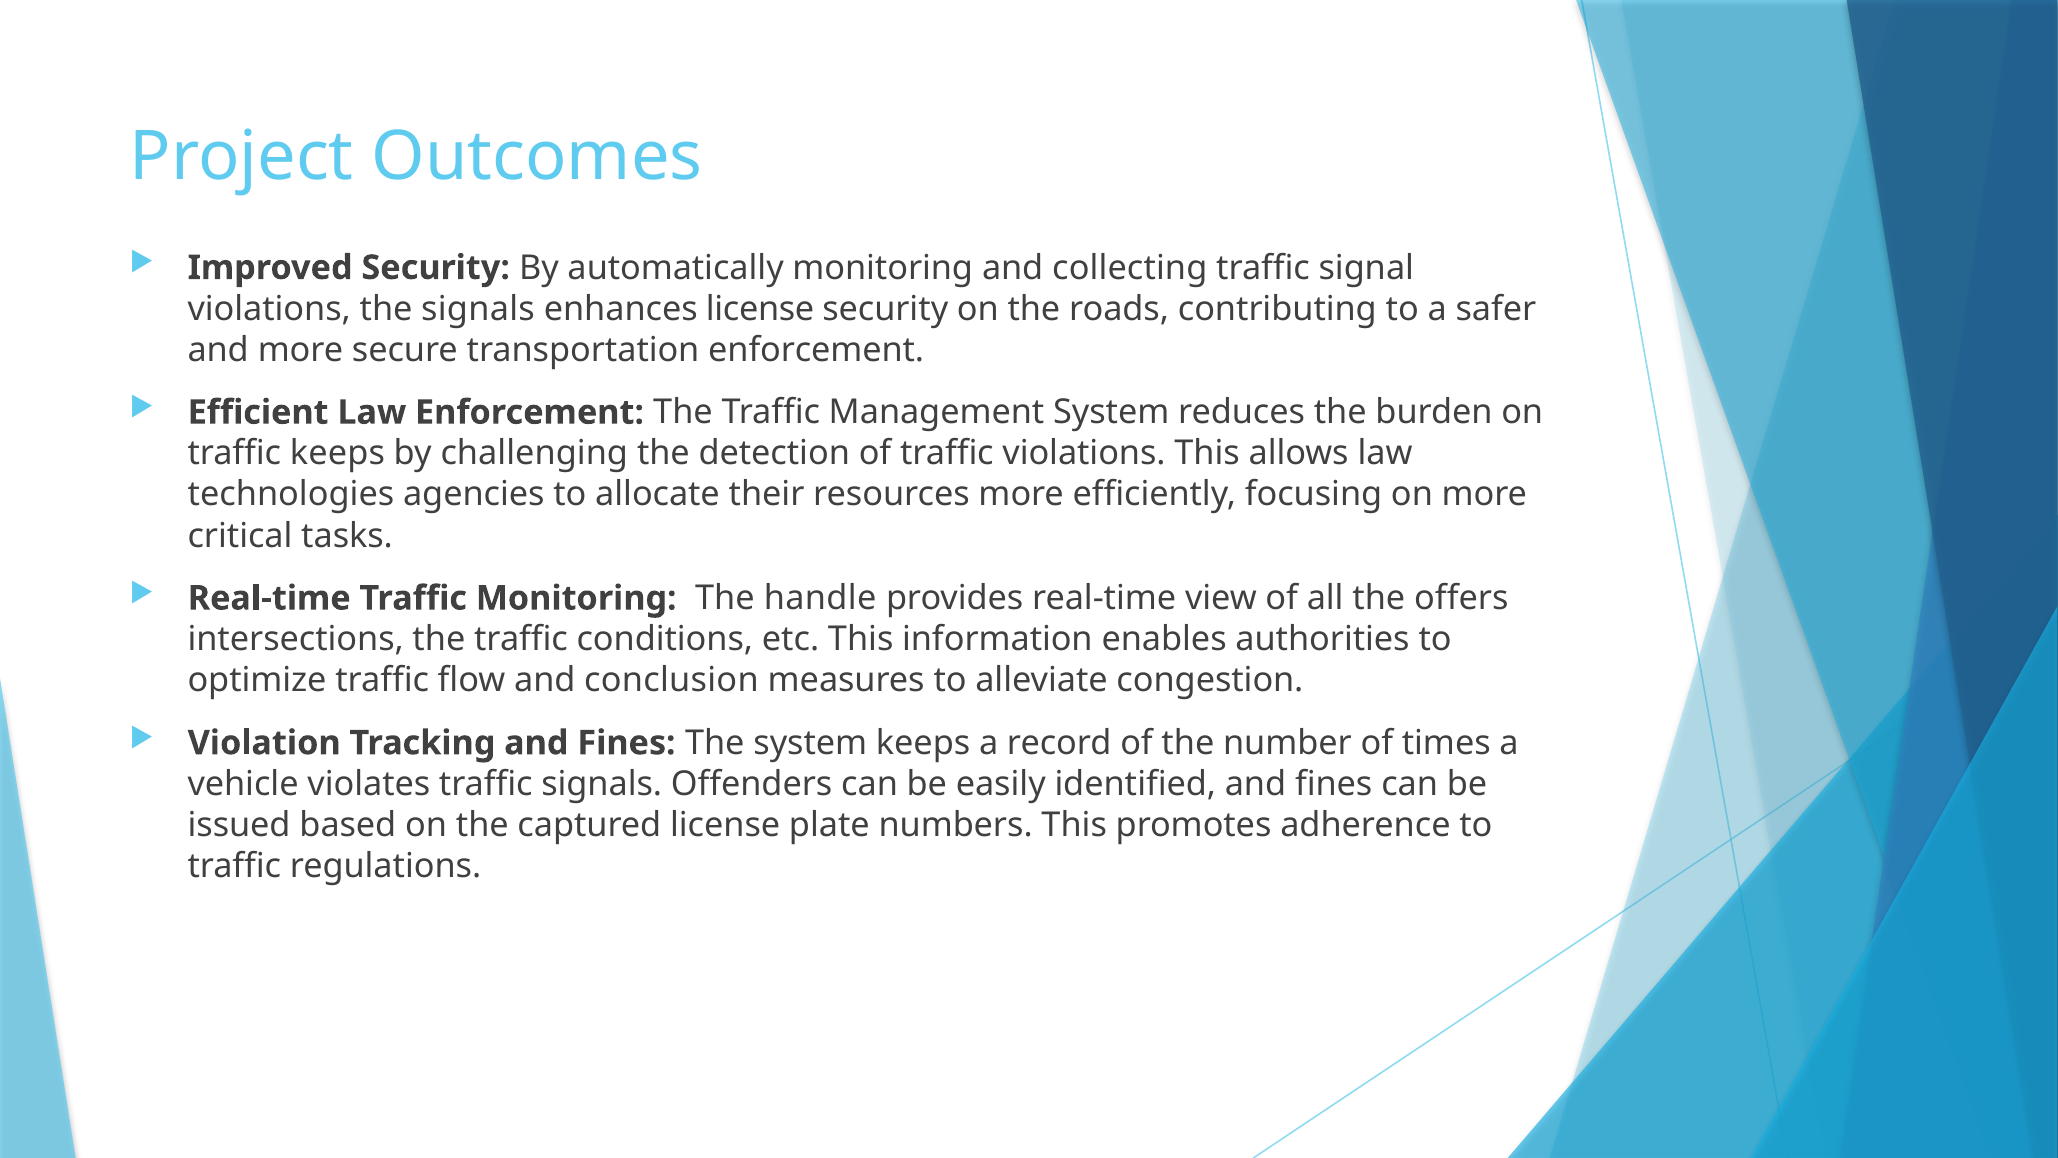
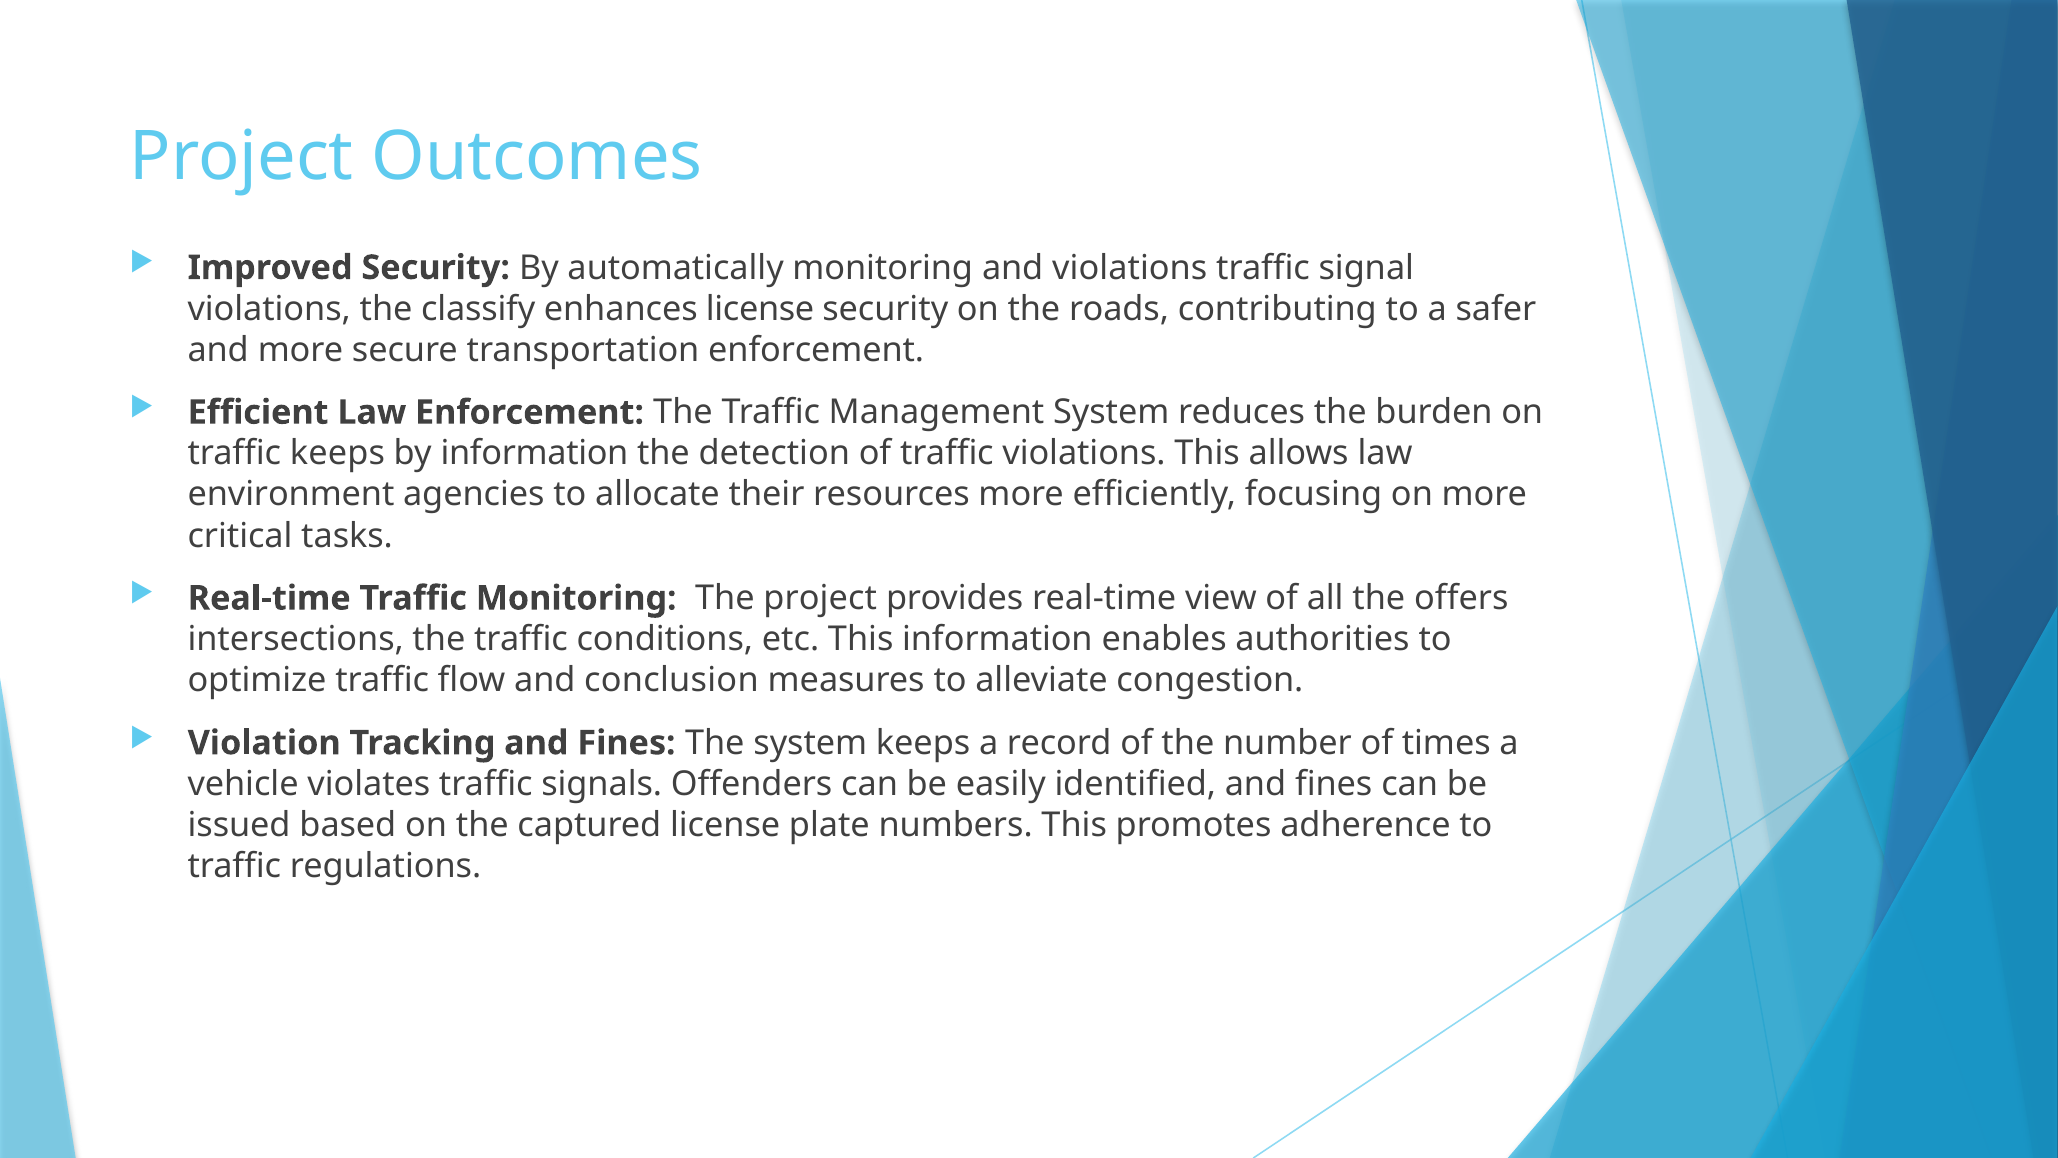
and collecting: collecting -> violations (1130, 268)
the signals: signals -> classify (478, 309)
by challenging: challenging -> information (534, 453)
technologies: technologies -> environment (291, 494)
The handle: handle -> project (820, 598)
